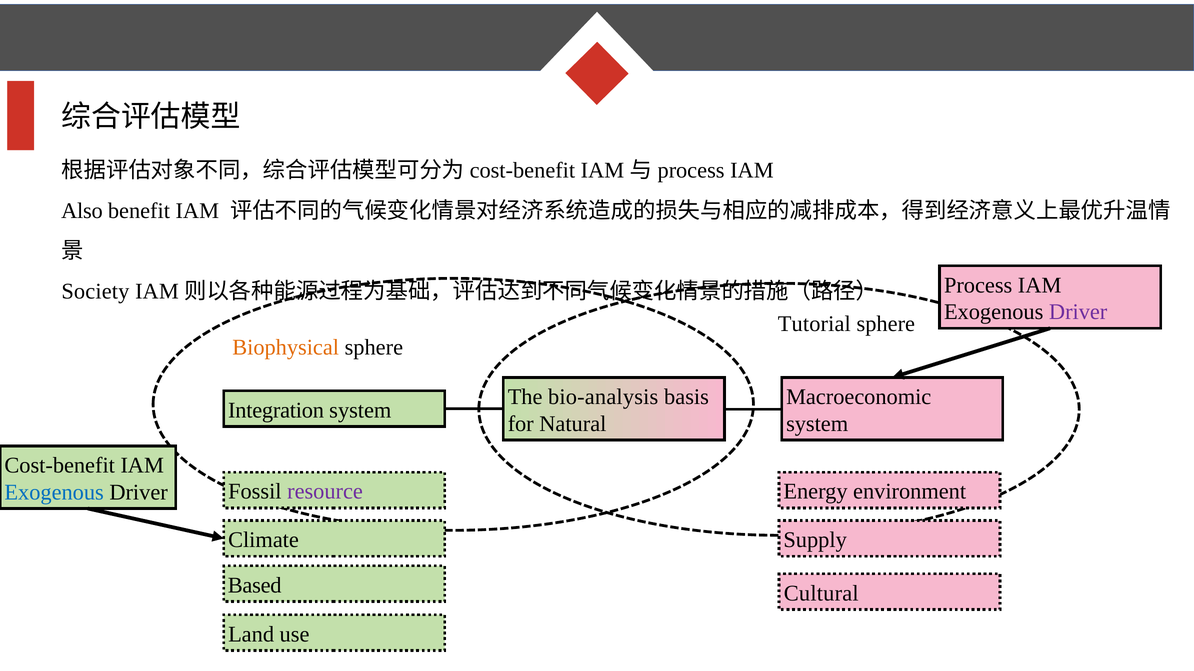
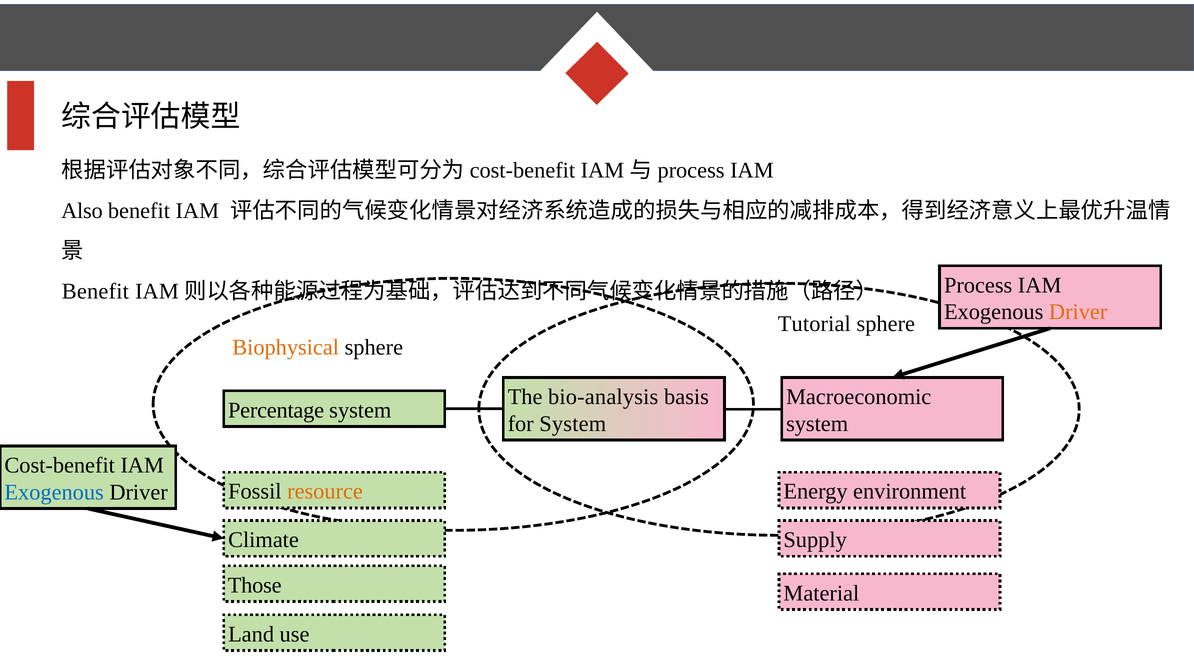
Society: Society -> Benefit (95, 292)
Driver colour: purple -> orange (1078, 312)
Integration: Integration -> Percentage (276, 411)
for Natural: Natural -> System (573, 424)
resource colour: purple -> orange (325, 492)
Based: Based -> Those (255, 586)
Cultural: Cultural -> Material (821, 594)
